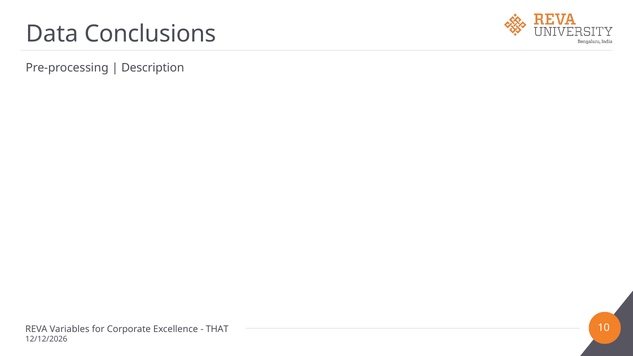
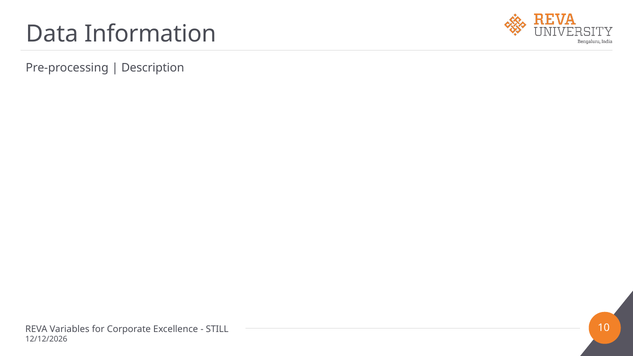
Conclusions: Conclusions -> Information (150, 34)
THAT: THAT -> STILL (217, 329)
